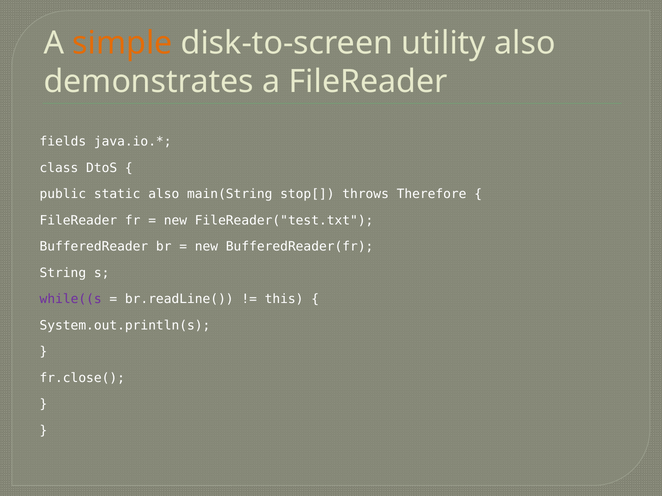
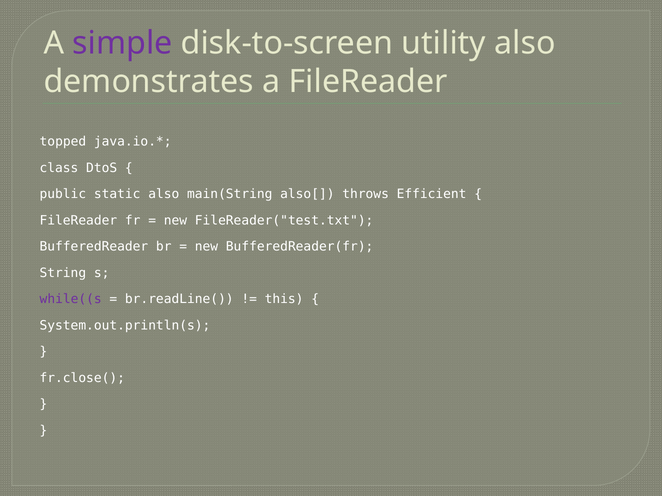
simple colour: orange -> purple (122, 43)
fields: fields -> topped (63, 142)
stop[: stop[ -> also[ (307, 194)
Therefore: Therefore -> Efficient (432, 194)
